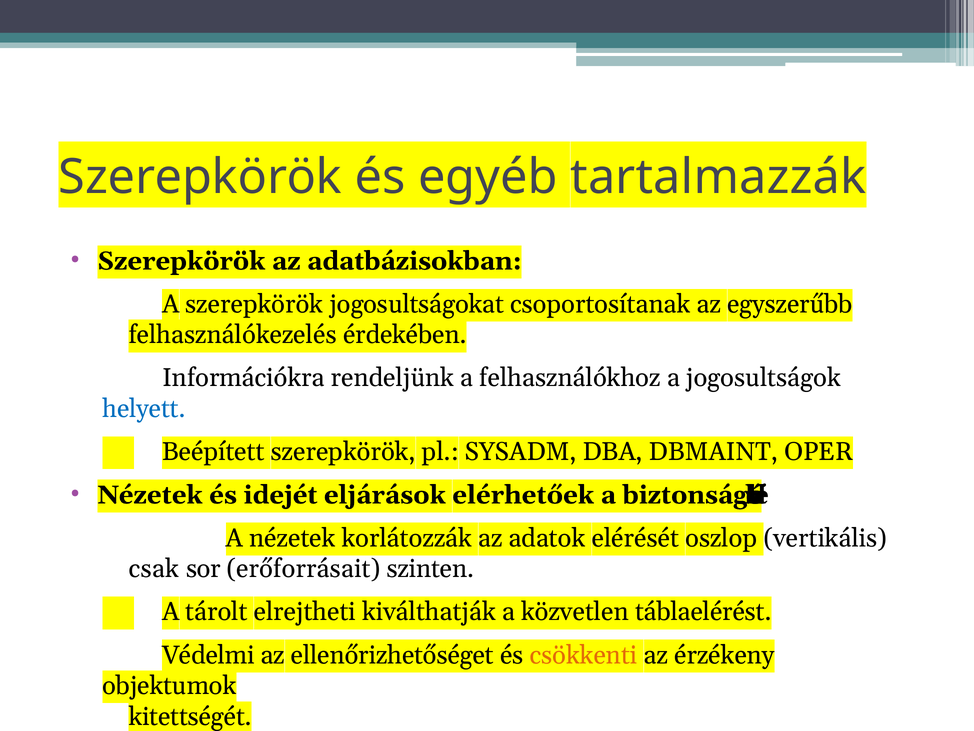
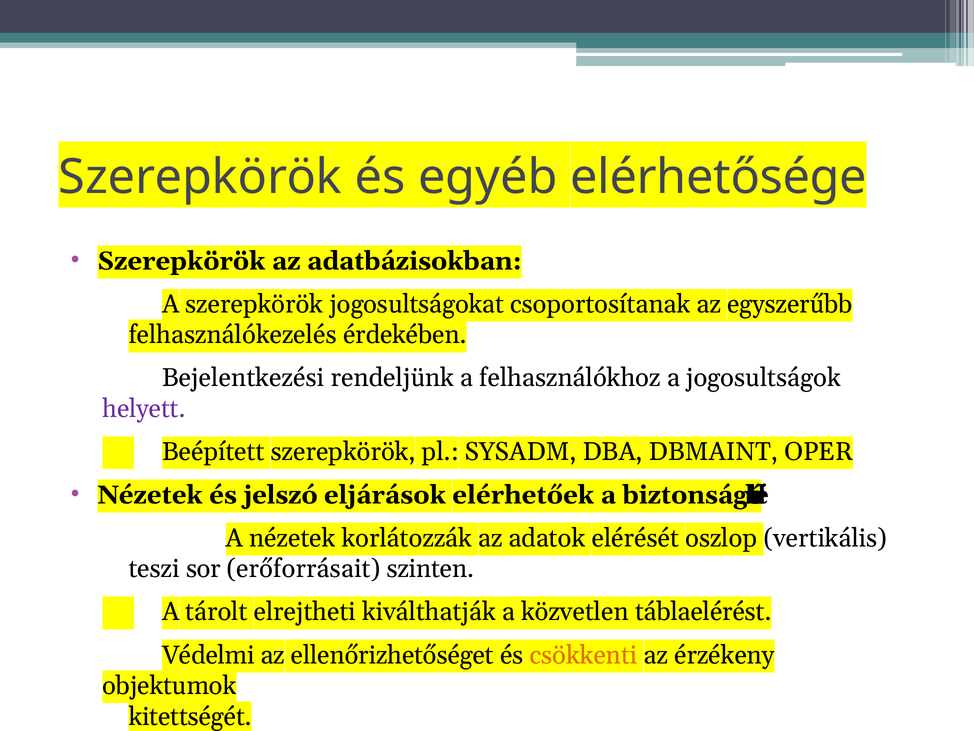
tartalmazzák: tartalmazzák -> elérhetősége (719, 177)
Információkra: Információkra -> Bejelentkezési (243, 378)
helyett colour: blue -> purple (144, 409)
idejét: idejét -> jelszó (281, 495)
csak: csak -> teszi (154, 569)
